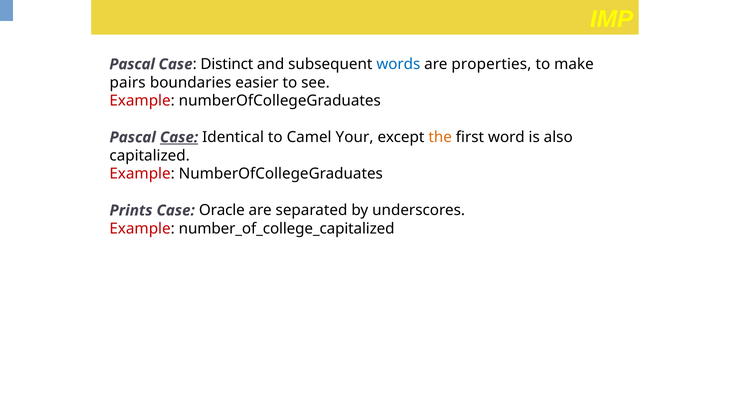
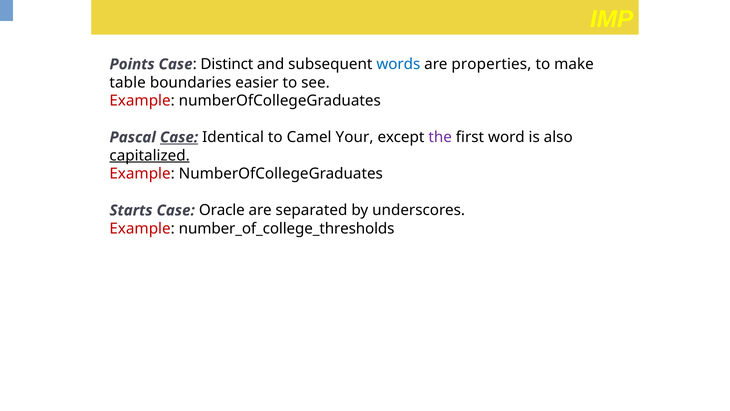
Pascal: Pascal -> Points (132, 64)
pairs: pairs -> table (128, 82)
the colour: orange -> purple (440, 137)
capitalized underline: none -> present (150, 155)
Prints: Prints -> Starts (131, 210)
number_of_college_capitalized: number_of_college_capitalized -> number_of_college_thresholds (287, 229)
